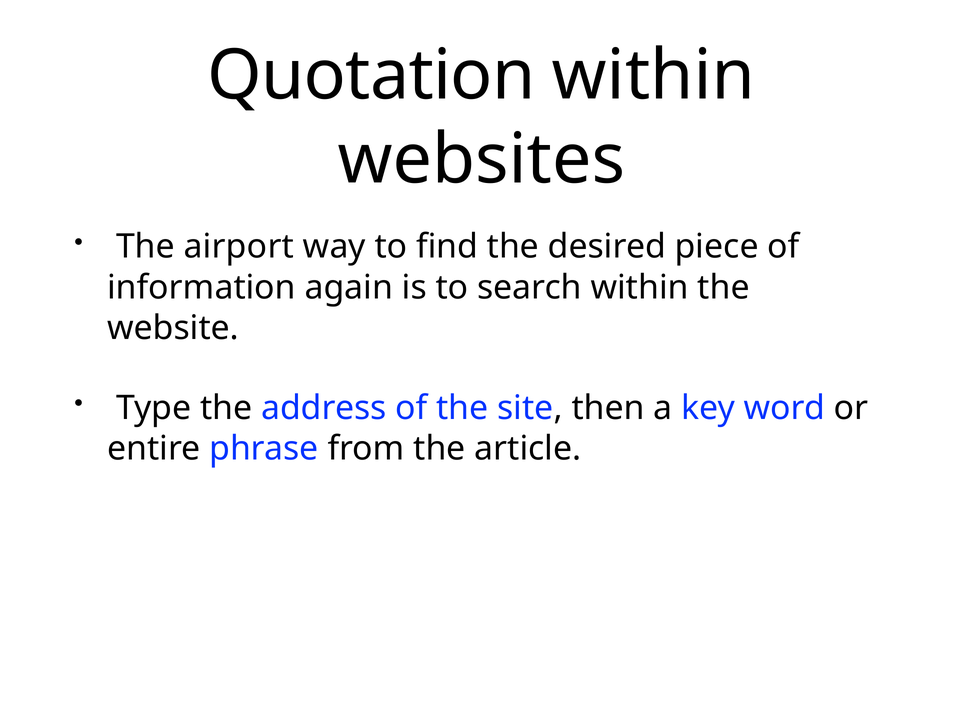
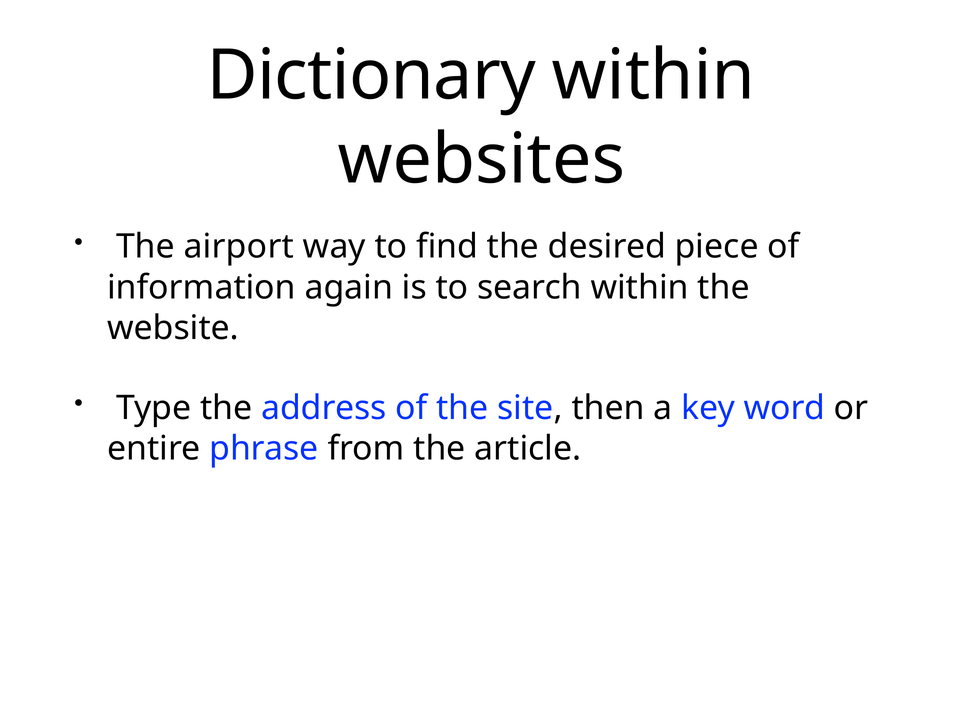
Quotation: Quotation -> Dictionary (371, 76)
